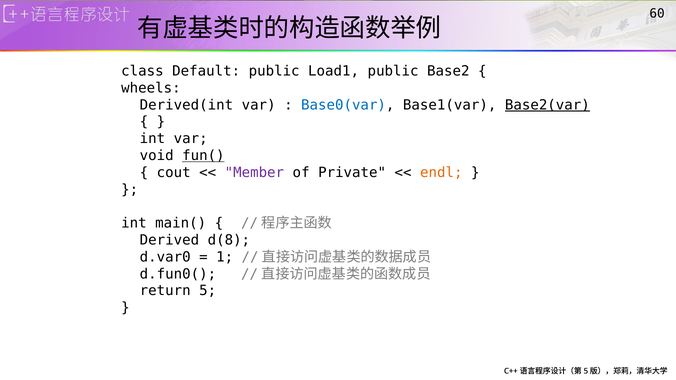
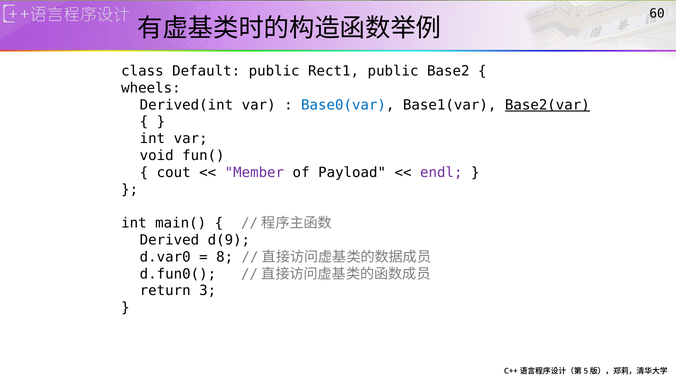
Load1: Load1 -> Rect1 (334, 71)
fun( underline: present -> none (203, 156)
Private: Private -> Payload (352, 173)
endl colour: orange -> purple (441, 173)
d(8: d(8 -> d(9 (229, 240)
1: 1 -> 8 (225, 257)
5: 5 -> 3 (208, 291)
